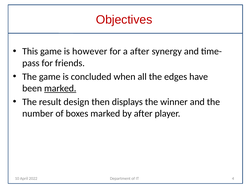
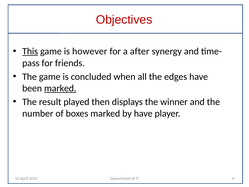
This underline: none -> present (30, 51)
design: design -> played (76, 102)
by after: after -> have (143, 113)
